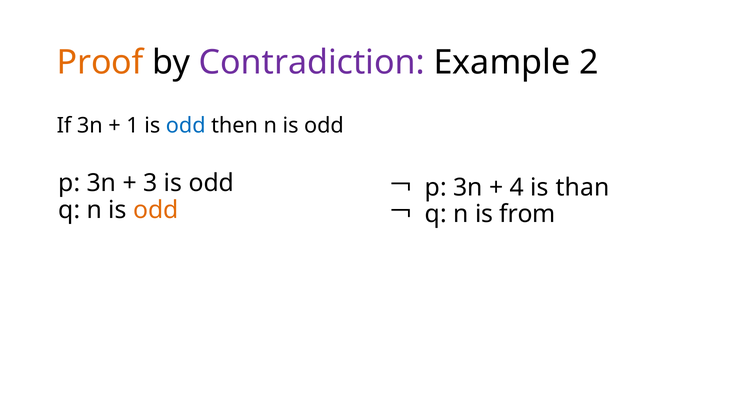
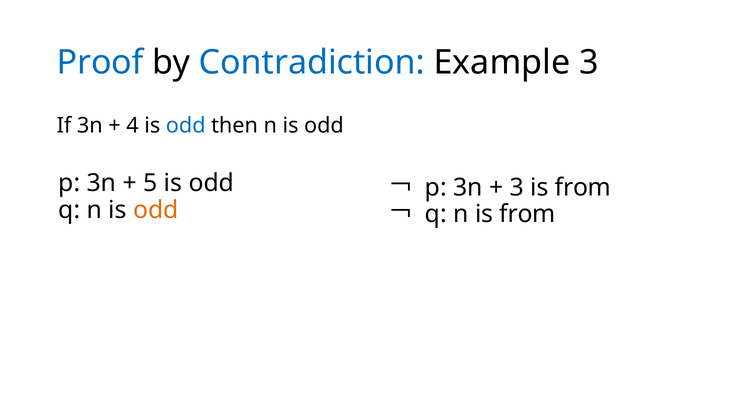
Proof colour: orange -> blue (100, 62)
Contradiction colour: purple -> blue (312, 62)
Example 2: 2 -> 3 (589, 62)
1: 1 -> 4 (133, 126)
3: 3 -> 5 (150, 183)
4: 4 -> 3 (517, 187)
than: than -> from (583, 187)
